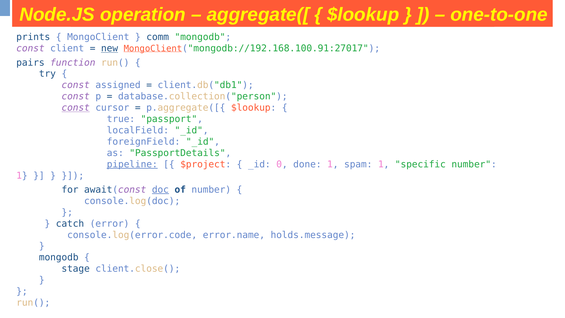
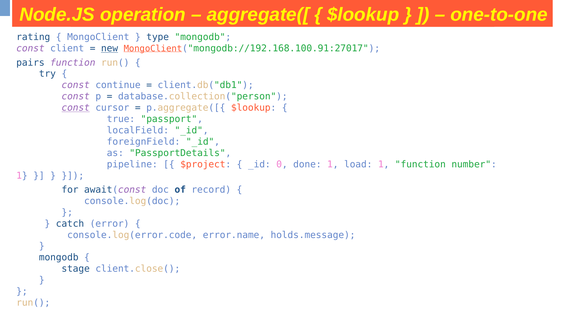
prints: prints -> rating (33, 37)
comm: comm -> type (158, 37)
assigned: assigned -> continue (118, 85)
pipeline underline: present -> none (132, 164)
spam: spam -> load (358, 164)
1 specific: specific -> function (420, 164)
doc underline: present -> none (160, 190)
of number: number -> record (211, 190)
